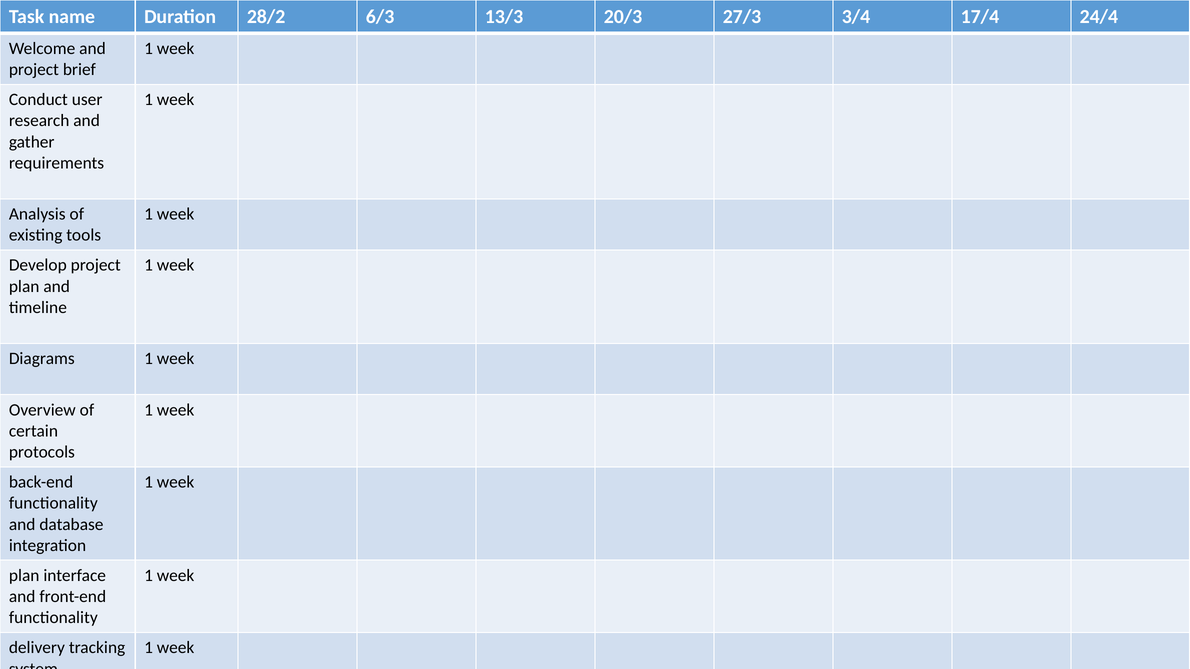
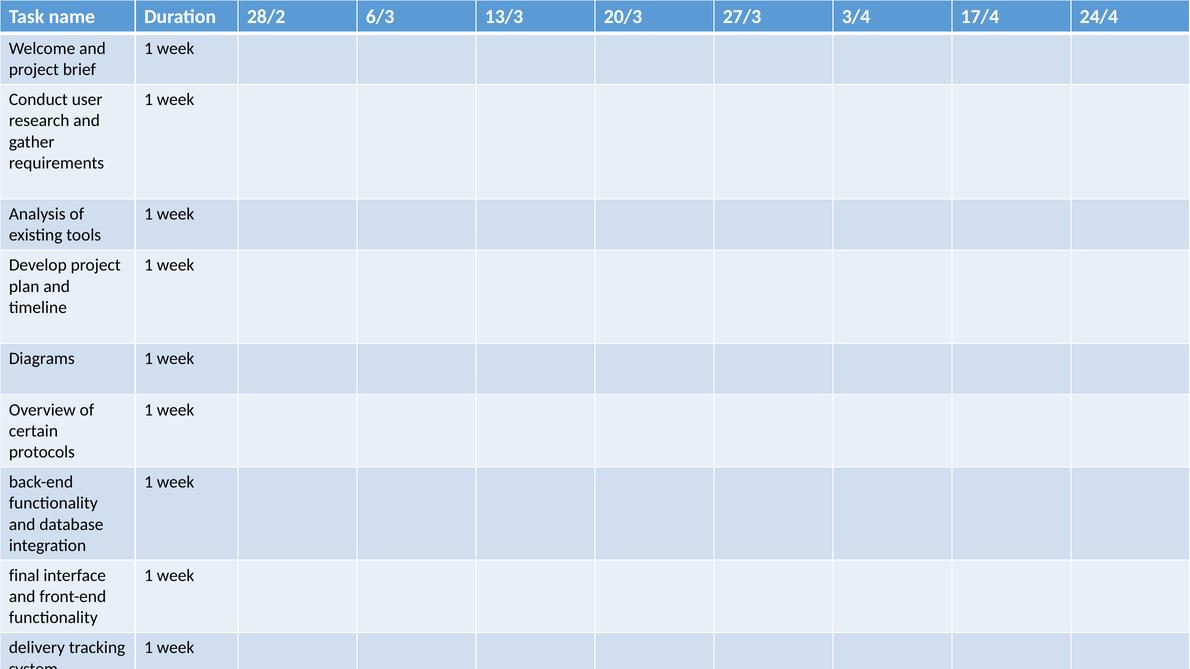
plan: plan -> final (24, 576)
